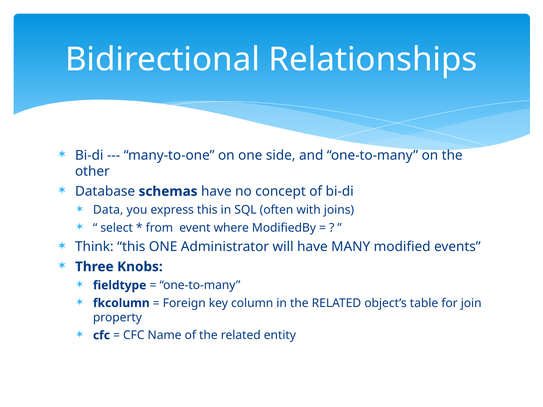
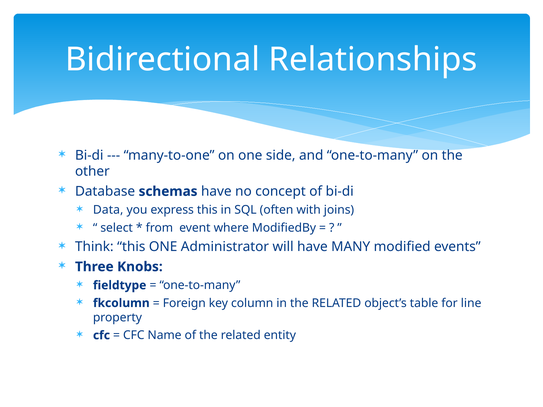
join: join -> line (471, 303)
